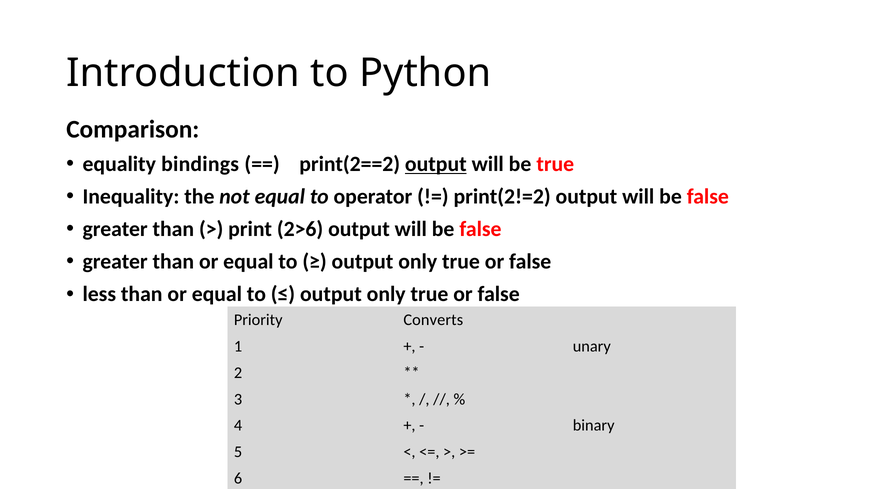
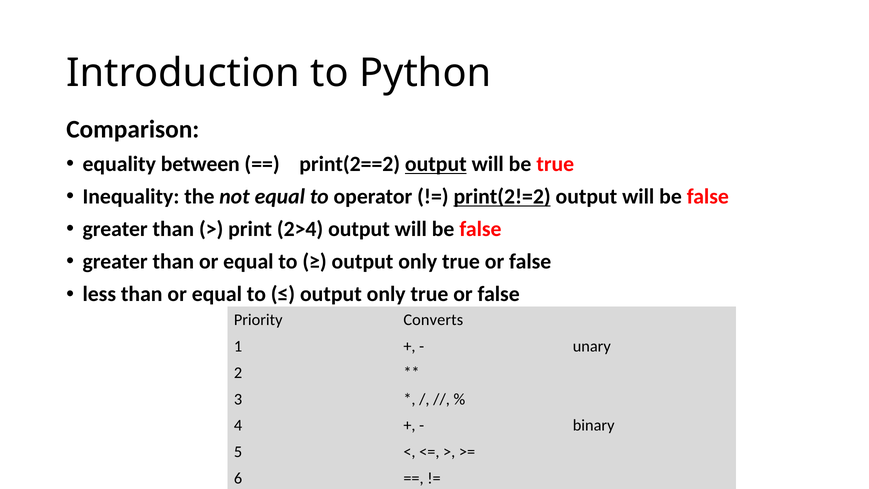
bindings: bindings -> between (200, 164)
print(2!=2 underline: none -> present (502, 197)
2>6: 2>6 -> 2>4 (300, 229)
